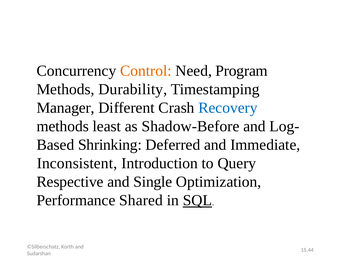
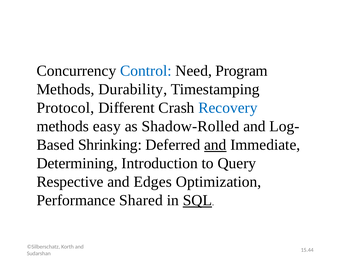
Control colour: orange -> blue (146, 71)
Manager: Manager -> Protocol (65, 108)
least: least -> easy (107, 127)
Shadow-Before: Shadow-Before -> Shadow-Rolled (190, 127)
and underline: none -> present (215, 145)
Inconsistent: Inconsistent -> Determining (77, 164)
Single: Single -> Edges (153, 182)
